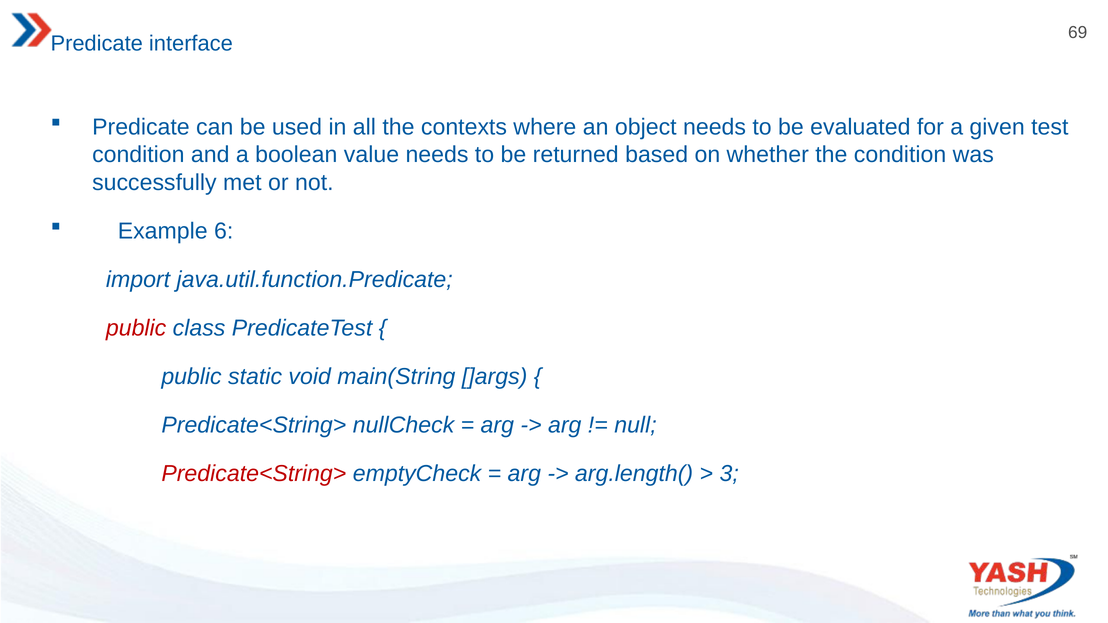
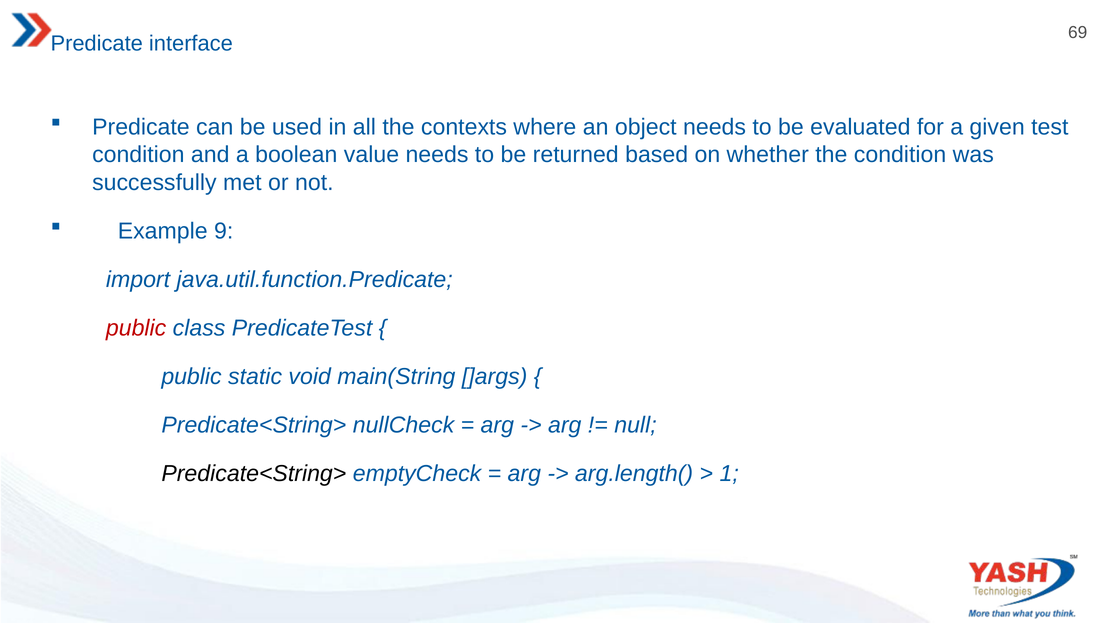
6: 6 -> 9 (224, 231)
Predicate<String> colour: red -> black (254, 474)
3: 3 -> 1 (729, 474)
